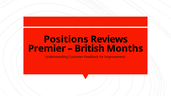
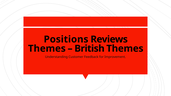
Premier: Premier -> Themes (47, 49)
British Months: Months -> Themes (125, 49)
